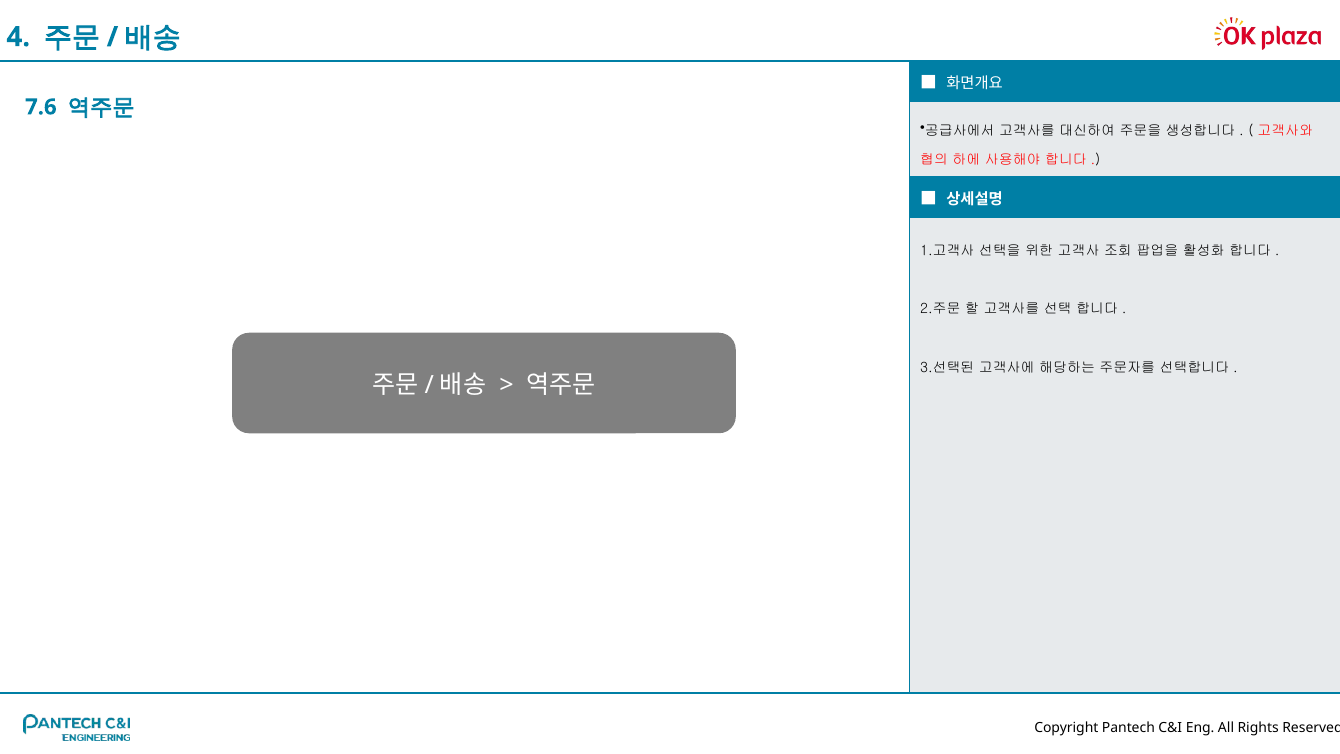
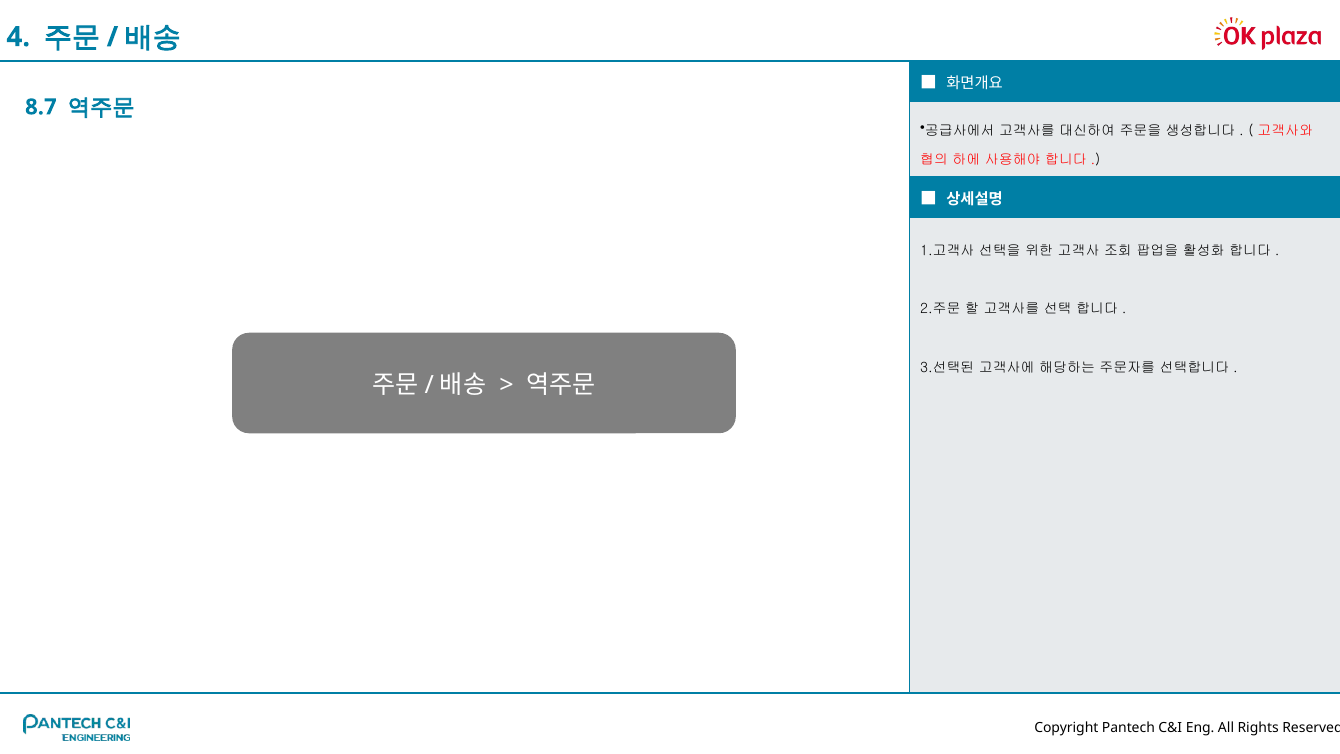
7.6: 7.6 -> 8.7 (41, 107)
